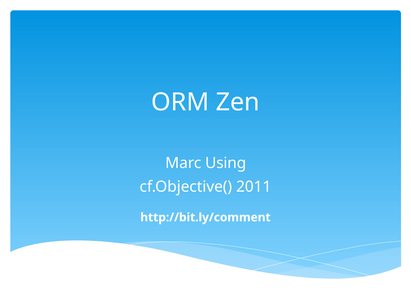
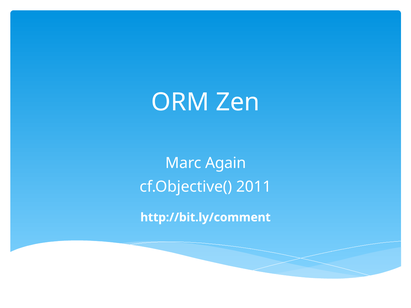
Using: Using -> Again (226, 163)
